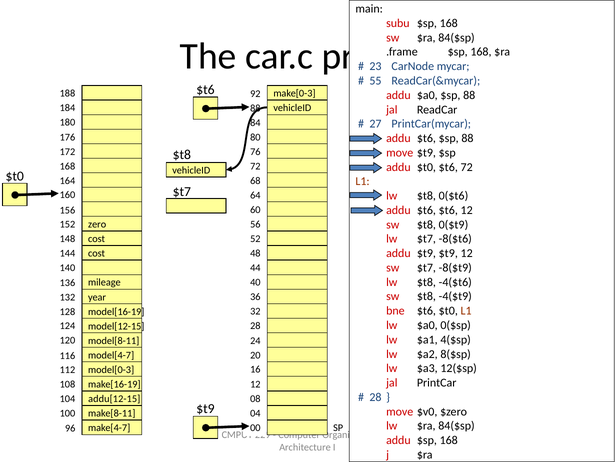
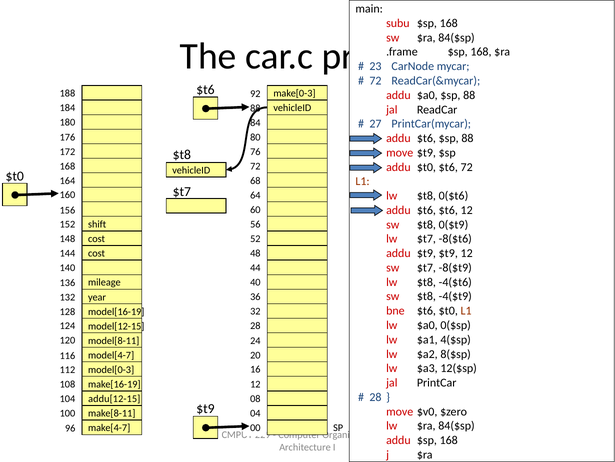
55: 55 -> 72 (375, 81)
zero: zero -> shift (97, 224)
